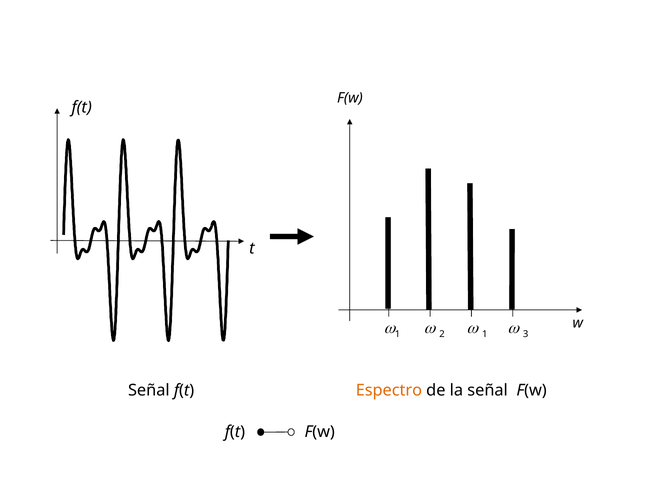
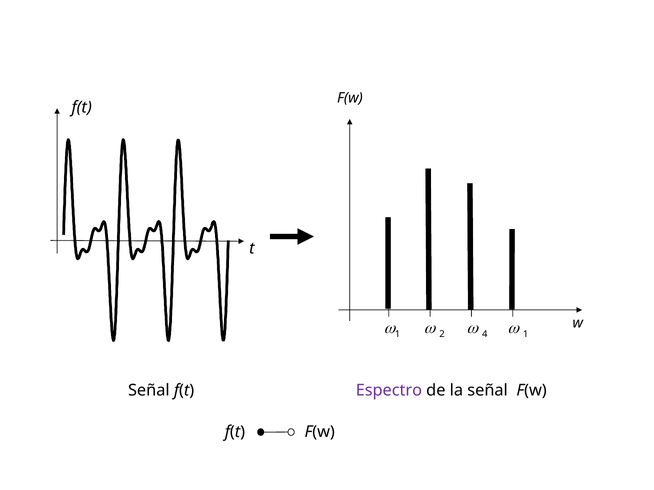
1: 1 -> 4 (485, 334)
3: 3 -> 1 (526, 334)
Espectro colour: orange -> purple (389, 391)
